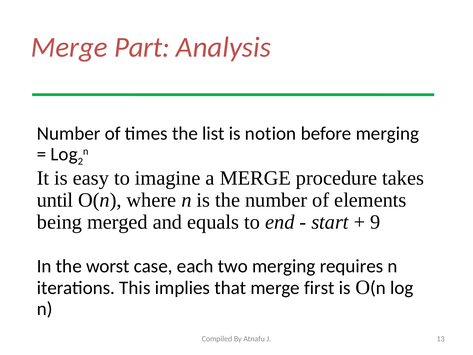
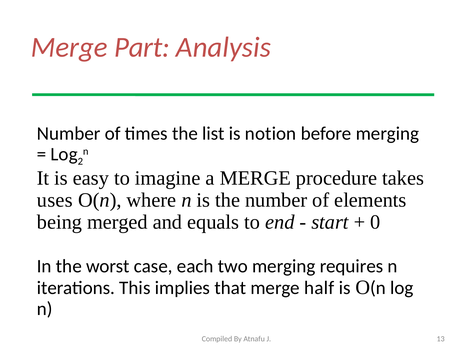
until: until -> uses (55, 200)
9: 9 -> 0 (375, 222)
first: first -> half (319, 288)
